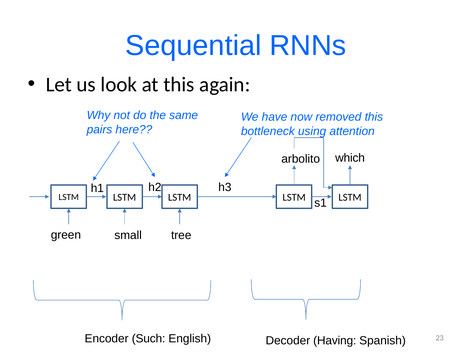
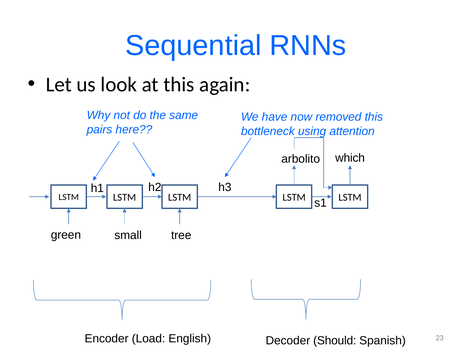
Such: Such -> Load (149, 338)
Having: Having -> Should (335, 341)
